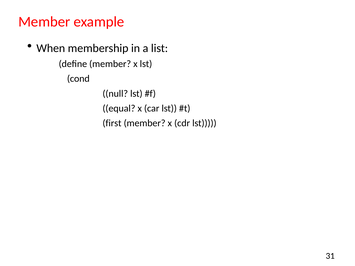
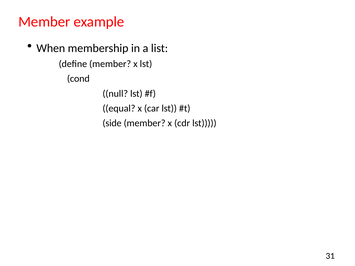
first: first -> side (112, 123)
